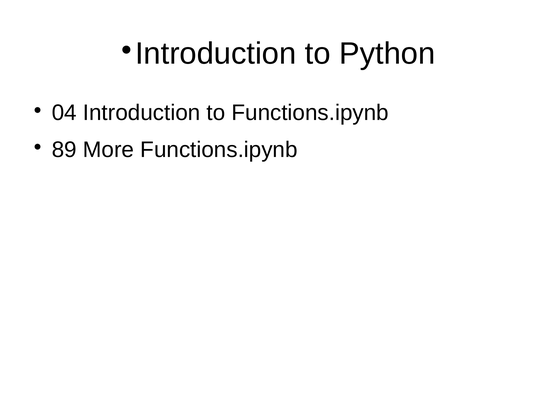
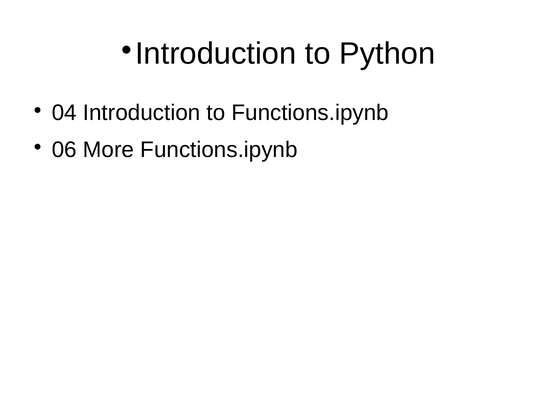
89: 89 -> 06 (64, 150)
